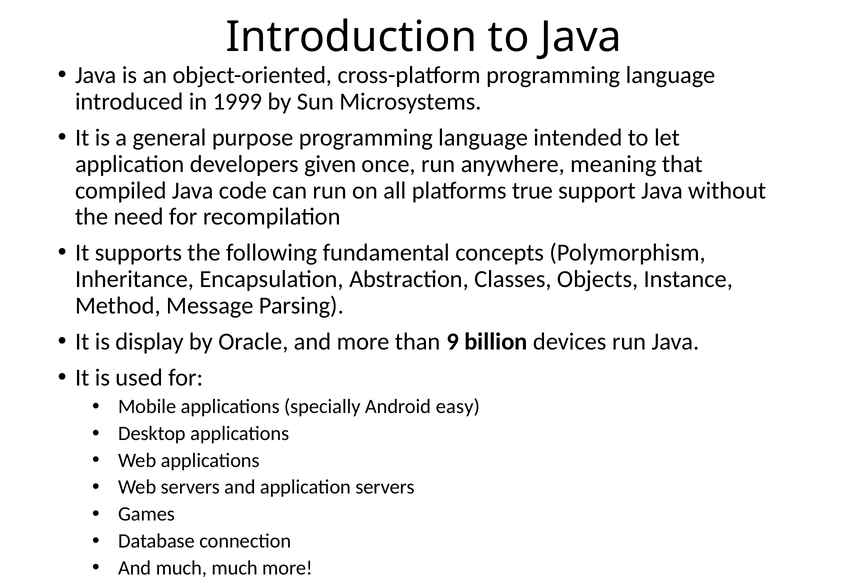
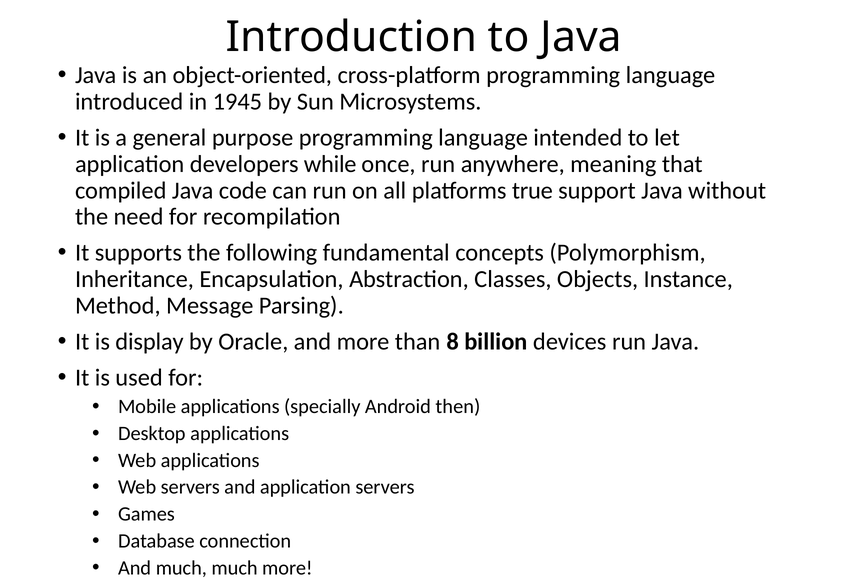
1999: 1999 -> 1945 (237, 102)
given: given -> while (330, 164)
9: 9 -> 8 (453, 342)
easy: easy -> then (458, 407)
